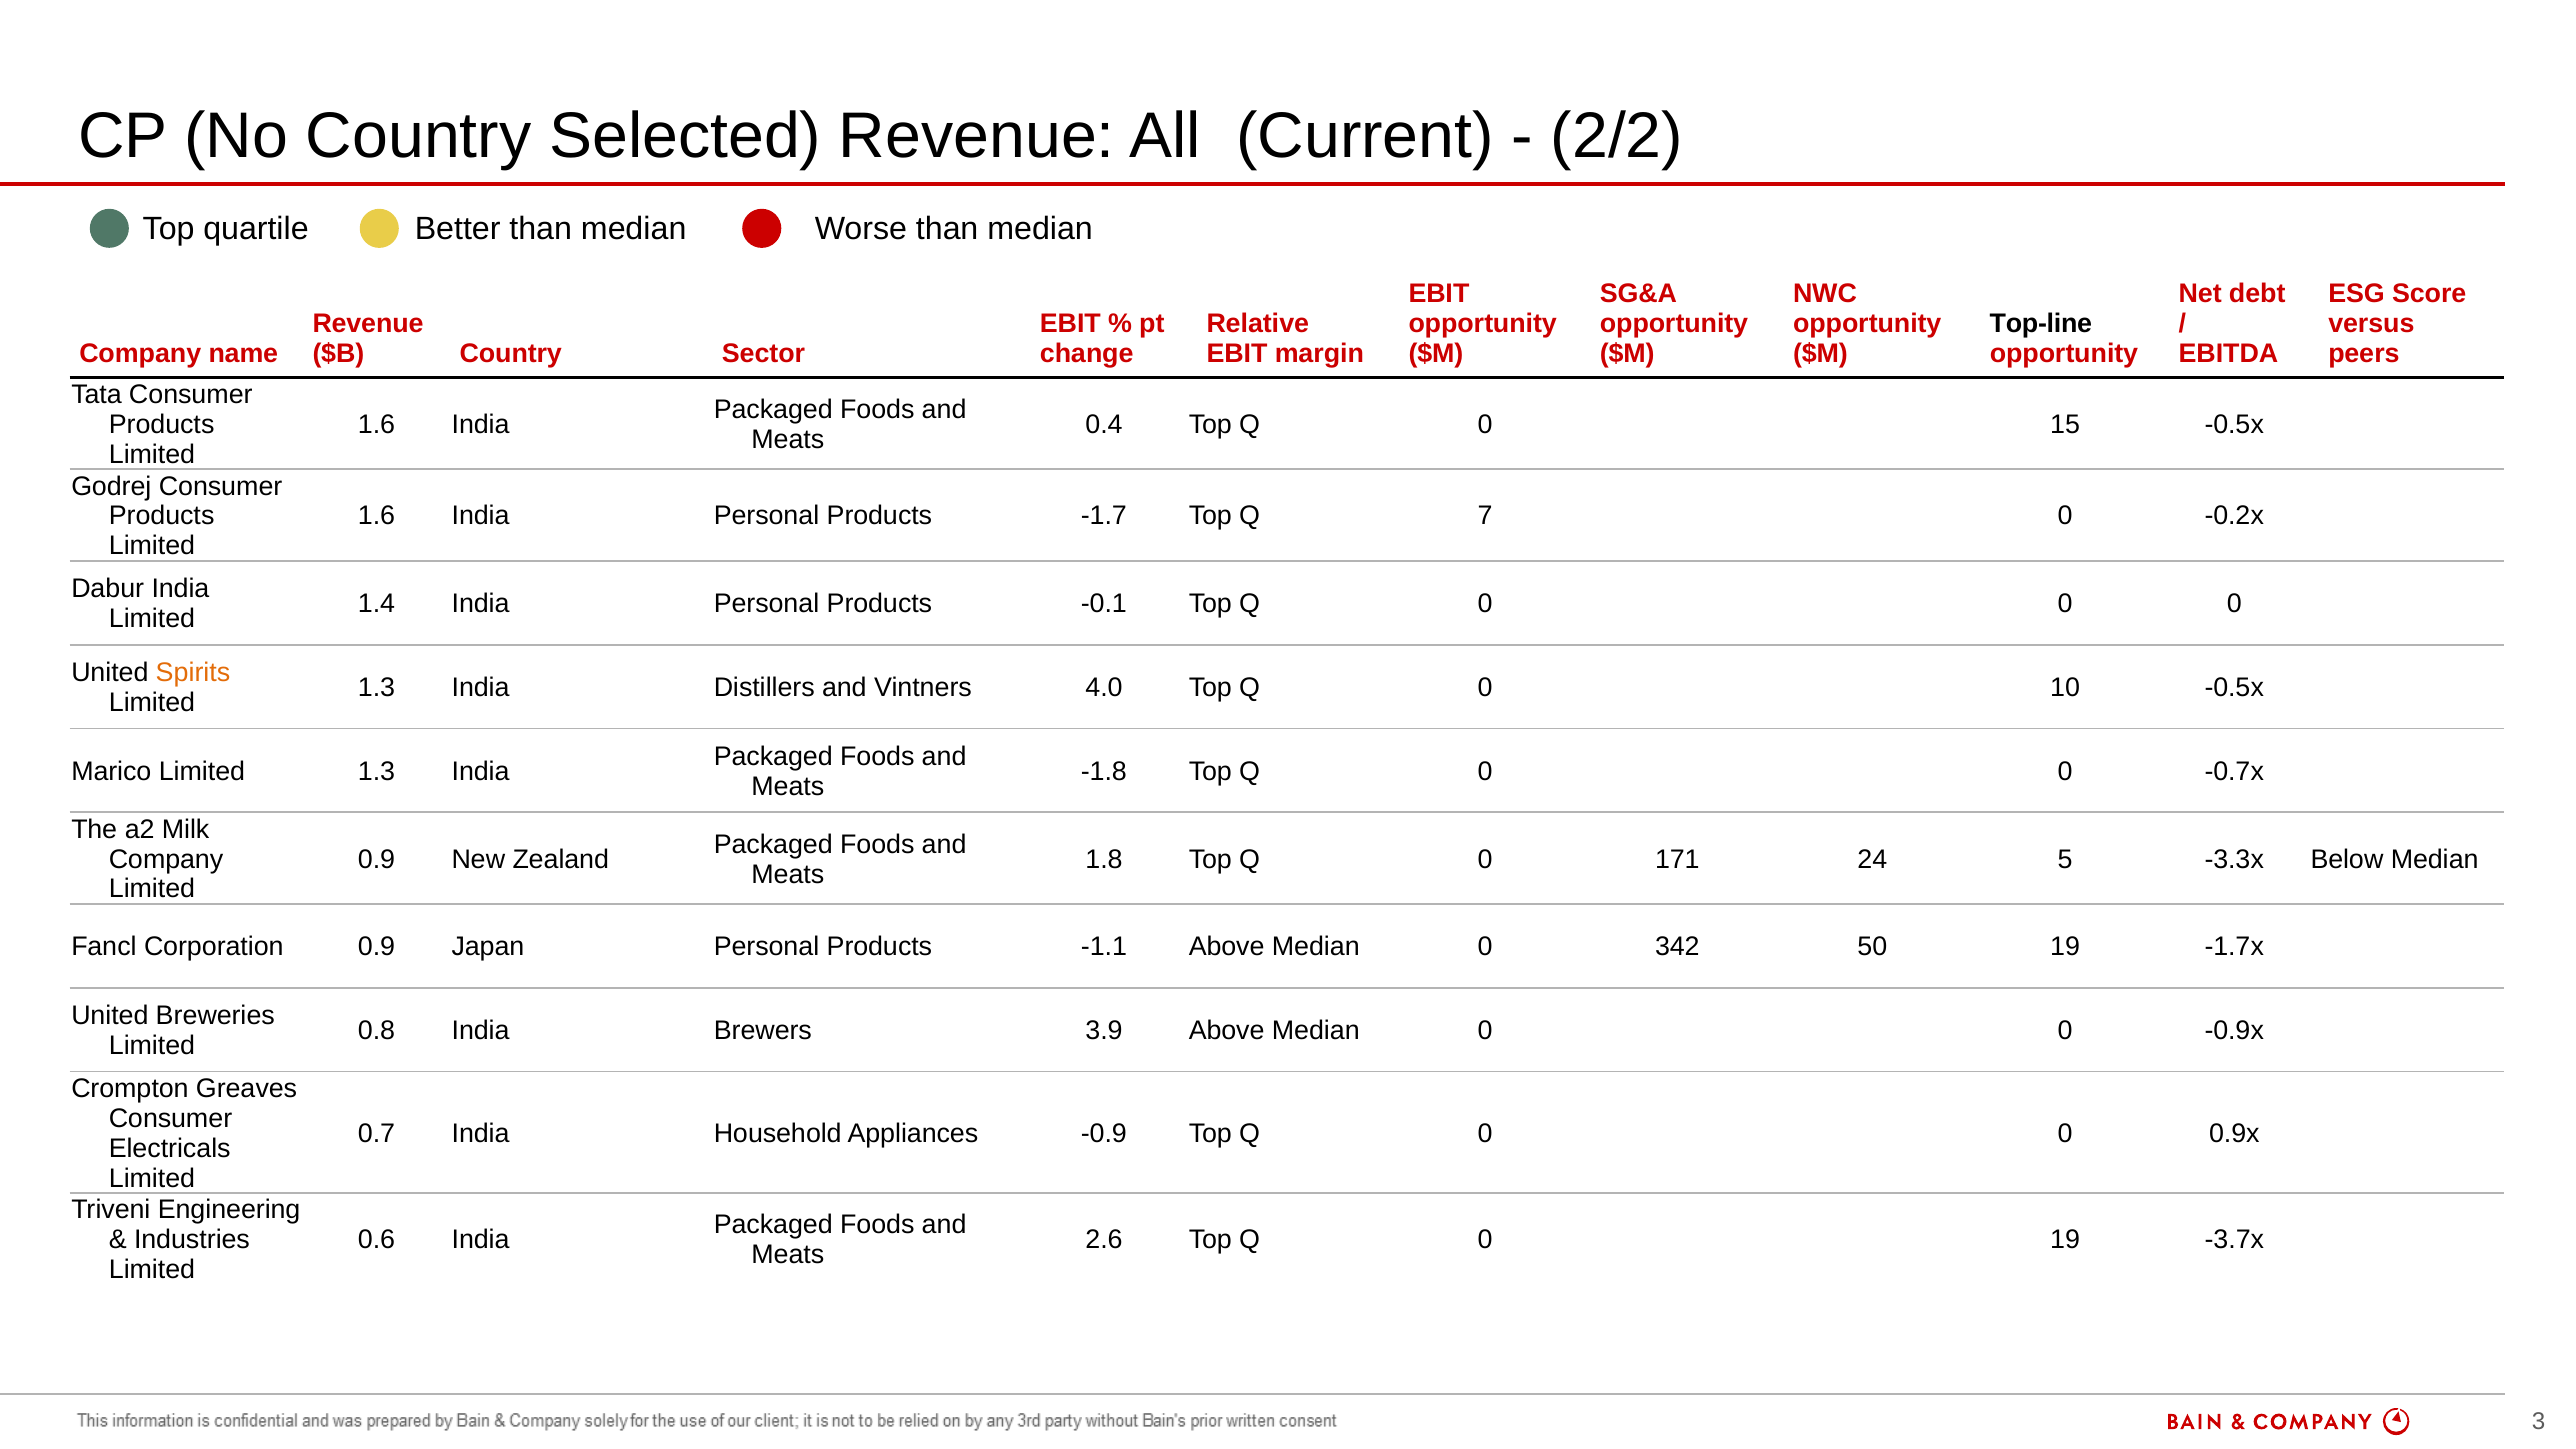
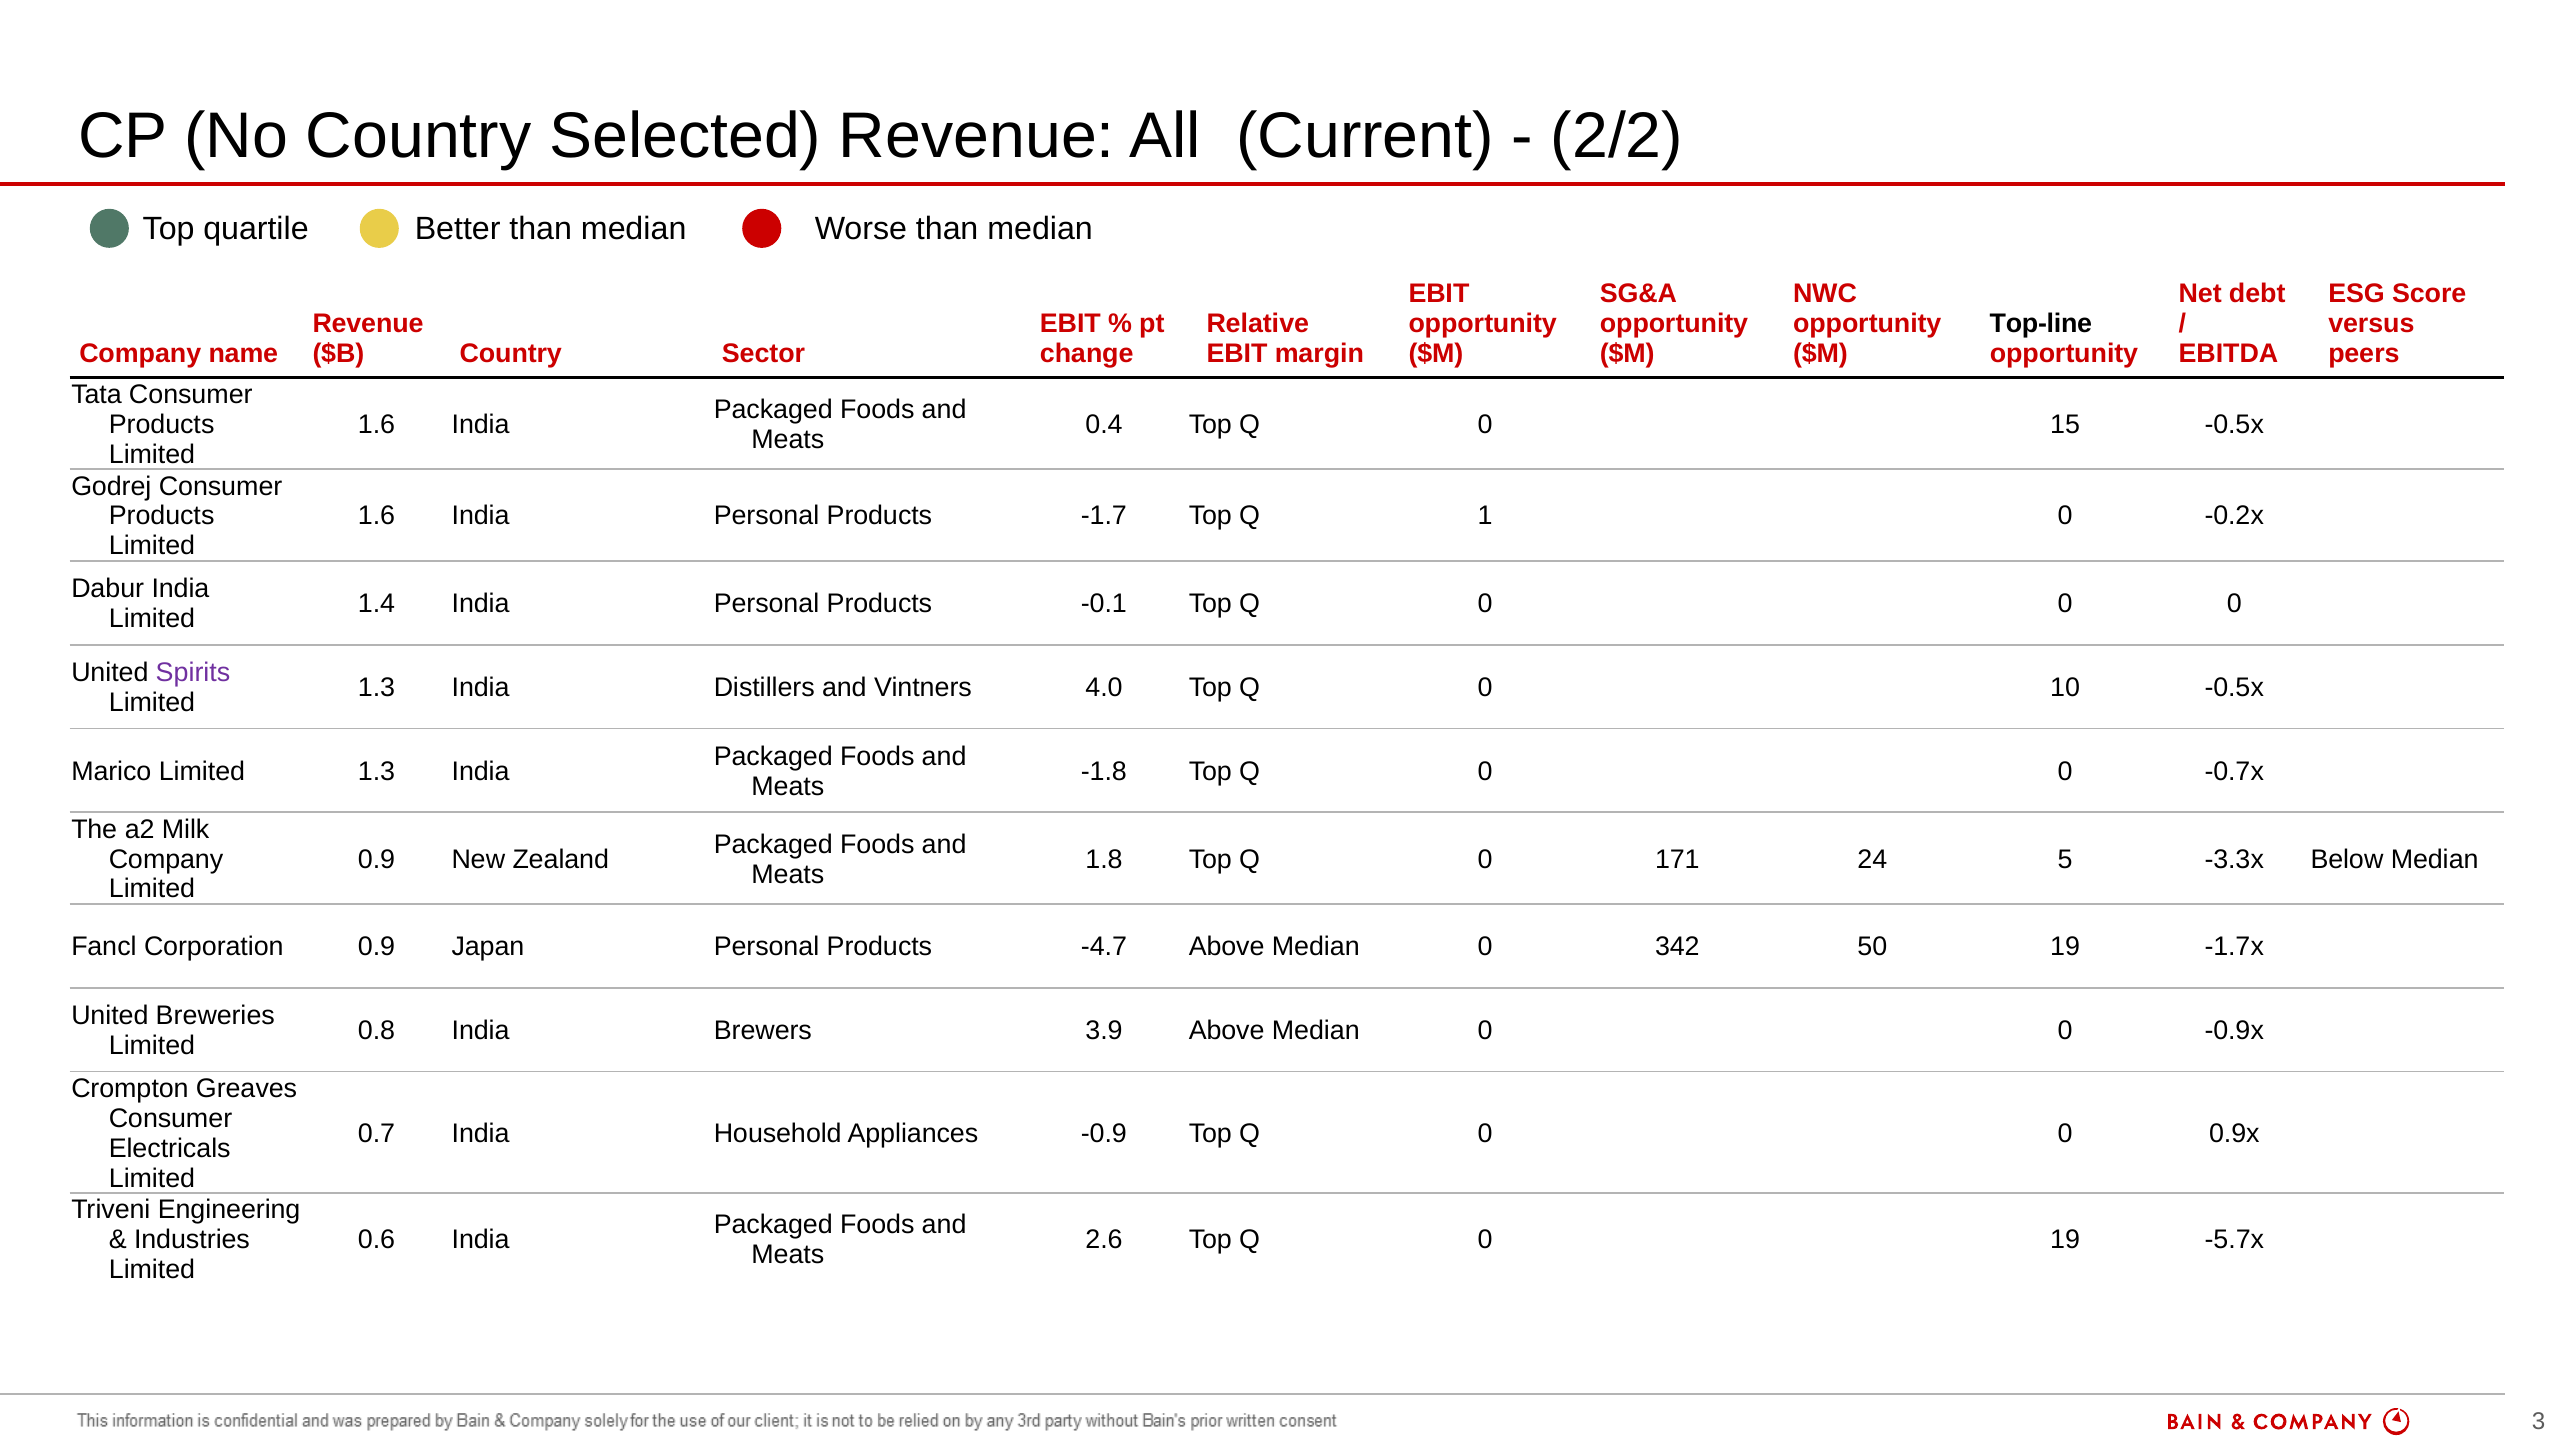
7: 7 -> 1 (1485, 516)
Spirits colour: orange -> purple (193, 673)
-1.1: -1.1 -> -4.7 (1104, 947)
-3.7x: -3.7x -> -5.7x (2234, 1240)
